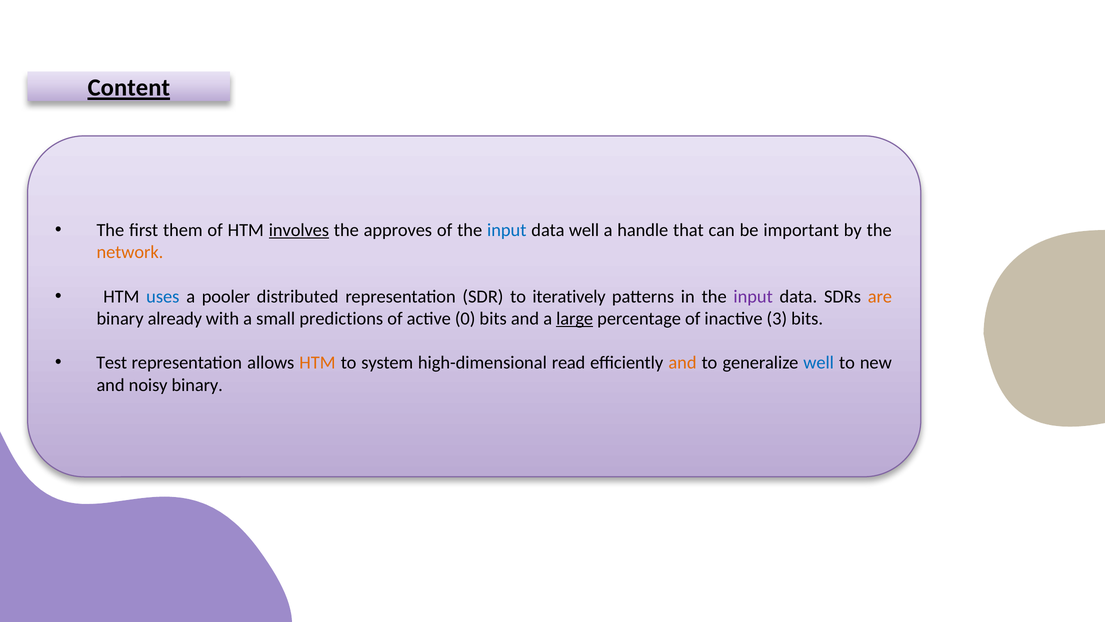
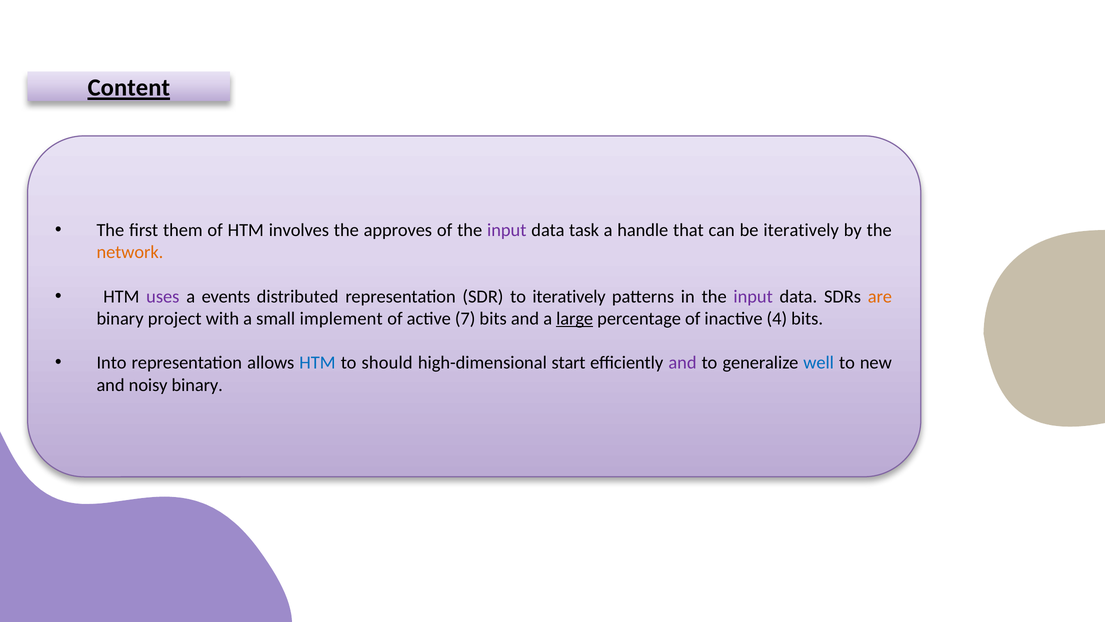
involves underline: present -> none (299, 230)
input colour: blue -> purple (507, 230)
data well: well -> task (584, 230)
be important: important -> iteratively (801, 230)
uses colour: blue -> purple (163, 296)
pooler: pooler -> events (226, 296)
already: already -> project (175, 318)
predictions: predictions -> implement (341, 318)
0: 0 -> 7 (465, 318)
3: 3 -> 4 (777, 318)
Test: Test -> Into (112, 363)
HTM colour: orange -> blue (317, 363)
system: system -> should (387, 363)
read: read -> start (569, 363)
and colour: orange -> purple (682, 363)
